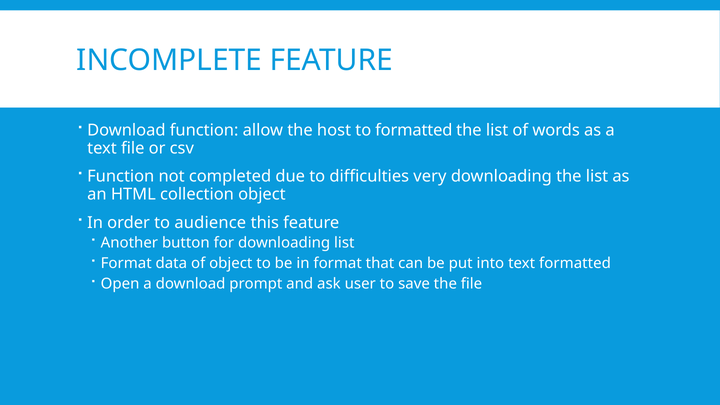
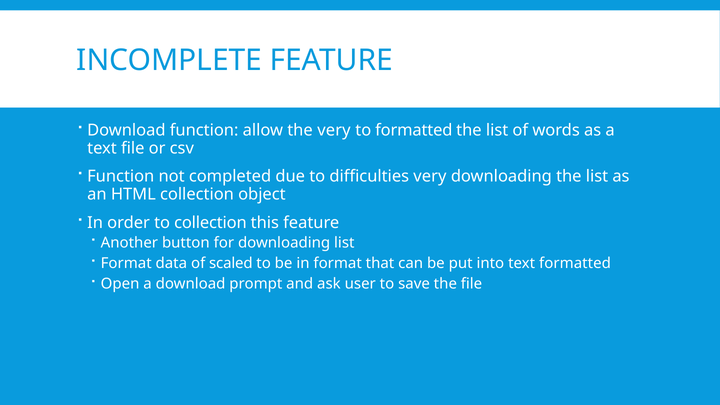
the host: host -> very (334, 130)
to audience: audience -> collection (210, 223)
of object: object -> scaled (231, 263)
